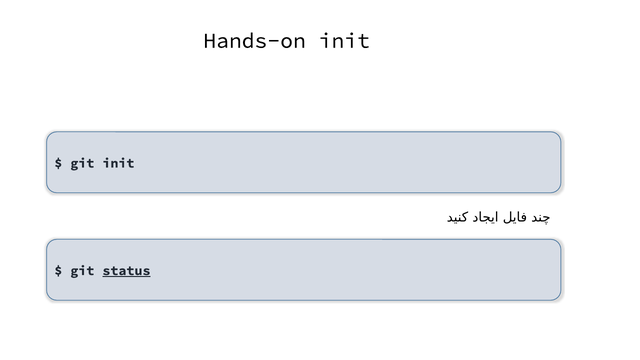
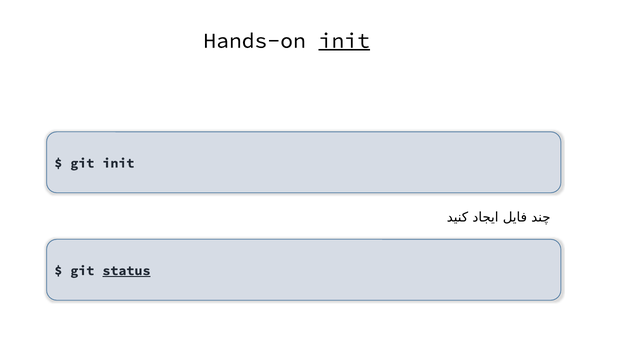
init underline: none -> present (344, 41)
